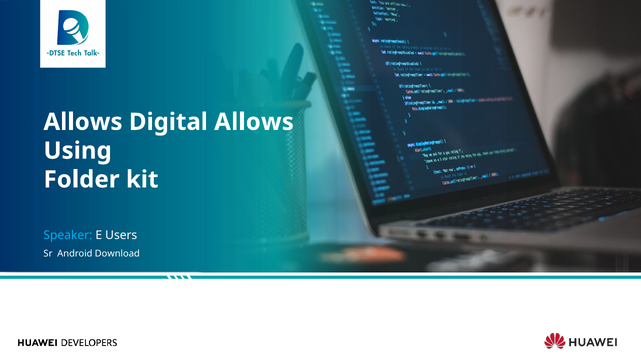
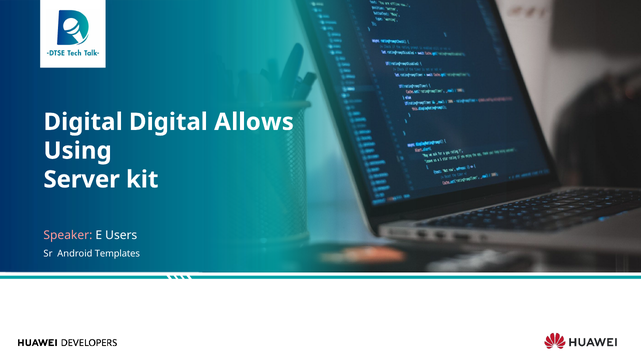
Allows: Allows -> Digital (83, 122)
Folder: Folder -> Server (82, 180)
Speaker colour: light blue -> pink (68, 236)
Download: Download -> Templates (117, 254)
